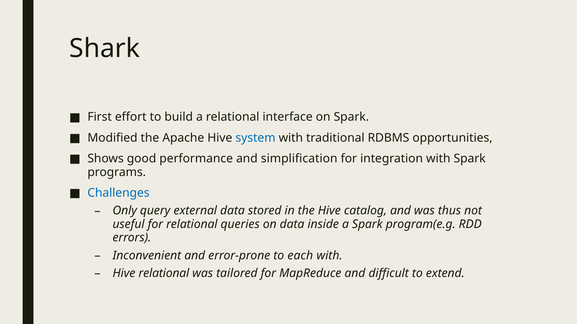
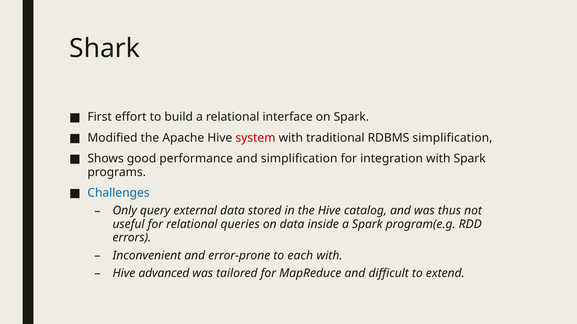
system colour: blue -> red (255, 138)
RDBMS opportunities: opportunities -> simplification (452, 138)
Hive relational: relational -> advanced (164, 274)
